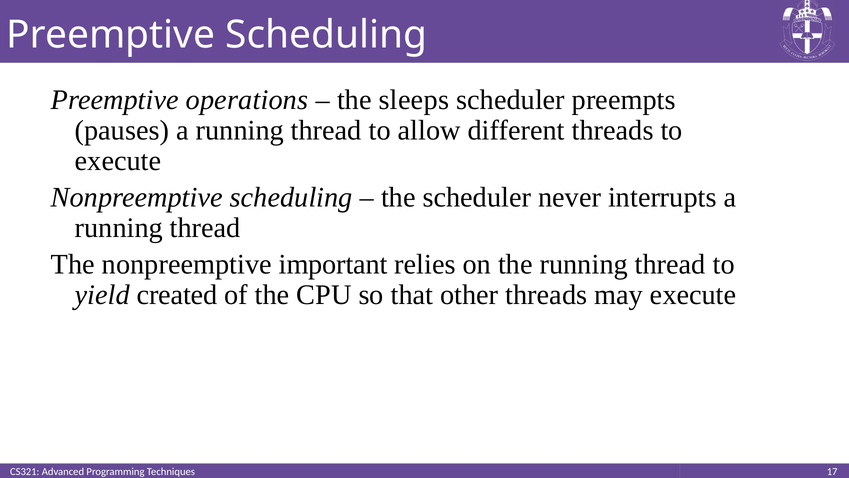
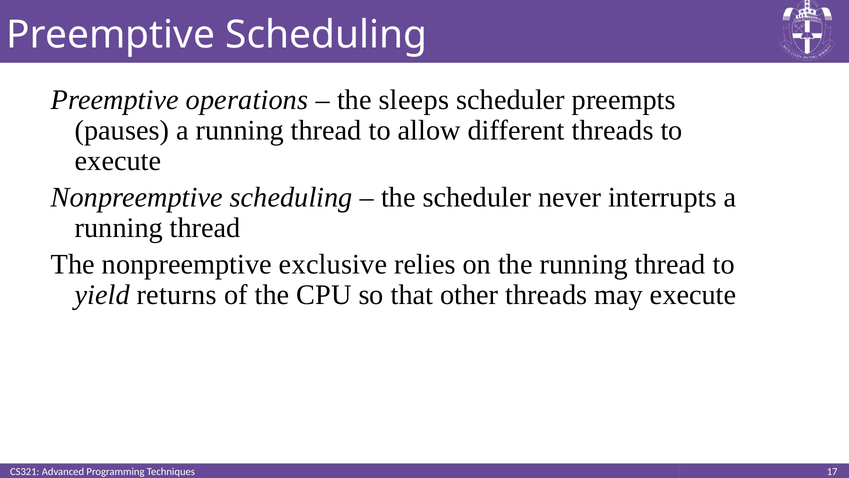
important: important -> exclusive (333, 264)
created: created -> returns (177, 295)
